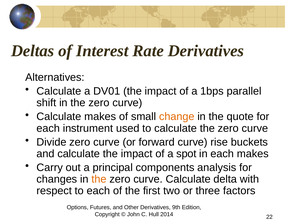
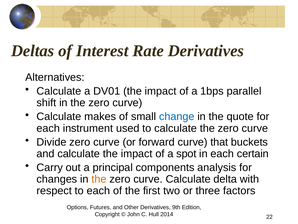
change colour: orange -> blue (177, 116)
rise: rise -> that (219, 142)
each makes: makes -> certain (253, 153)
